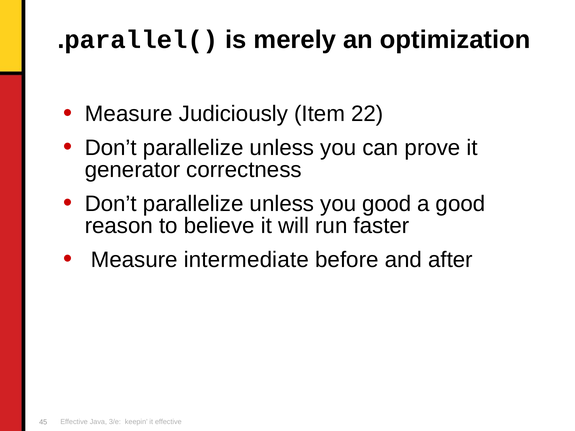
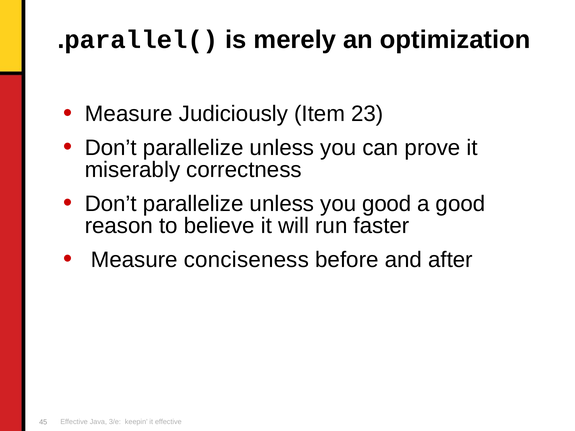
22: 22 -> 23 (367, 114)
generator: generator -> miserably (132, 170)
intermediate: intermediate -> conciseness (246, 260)
